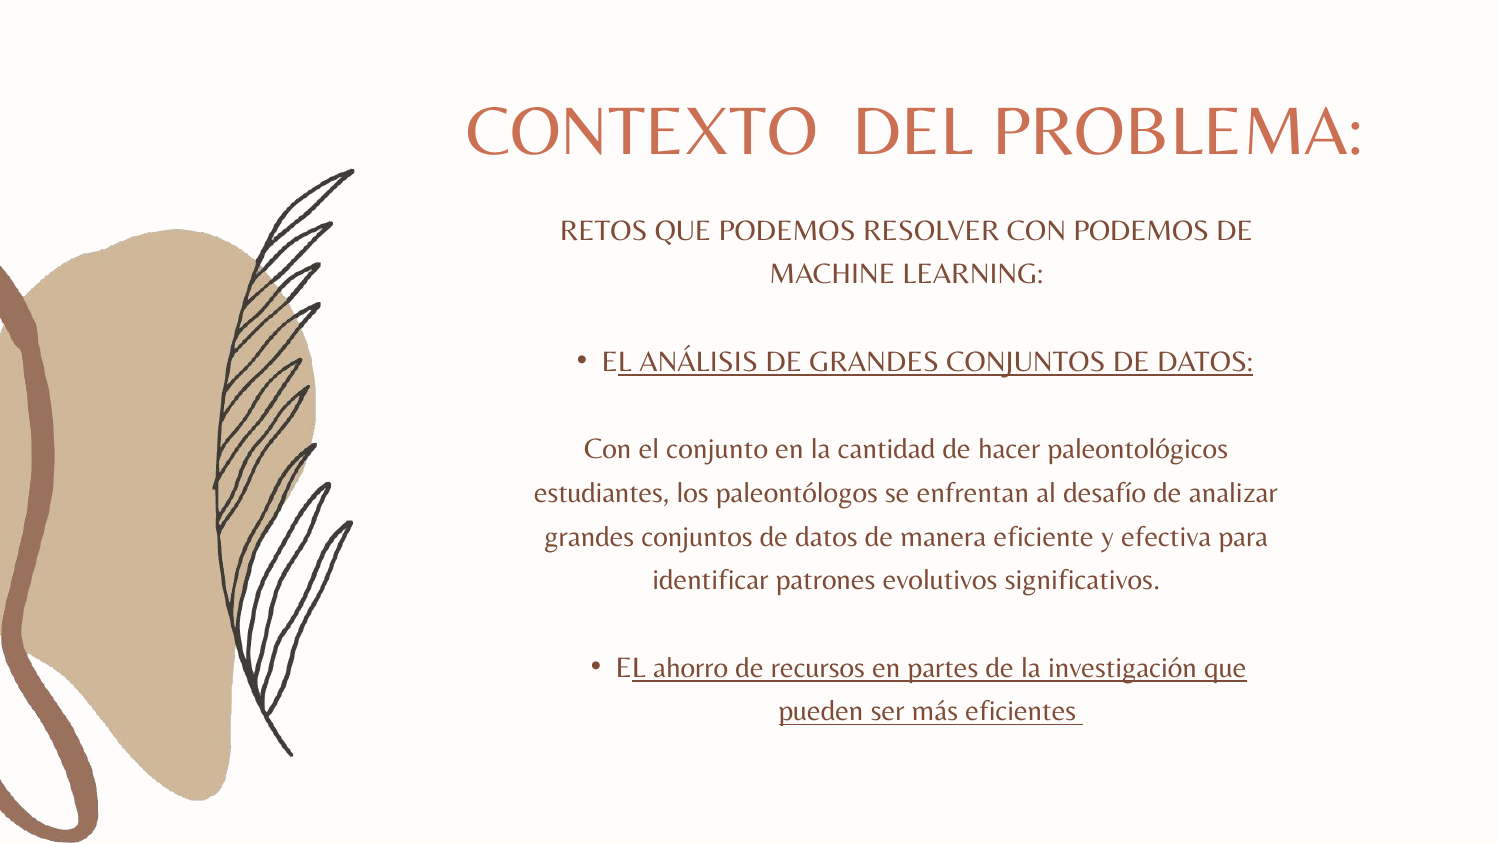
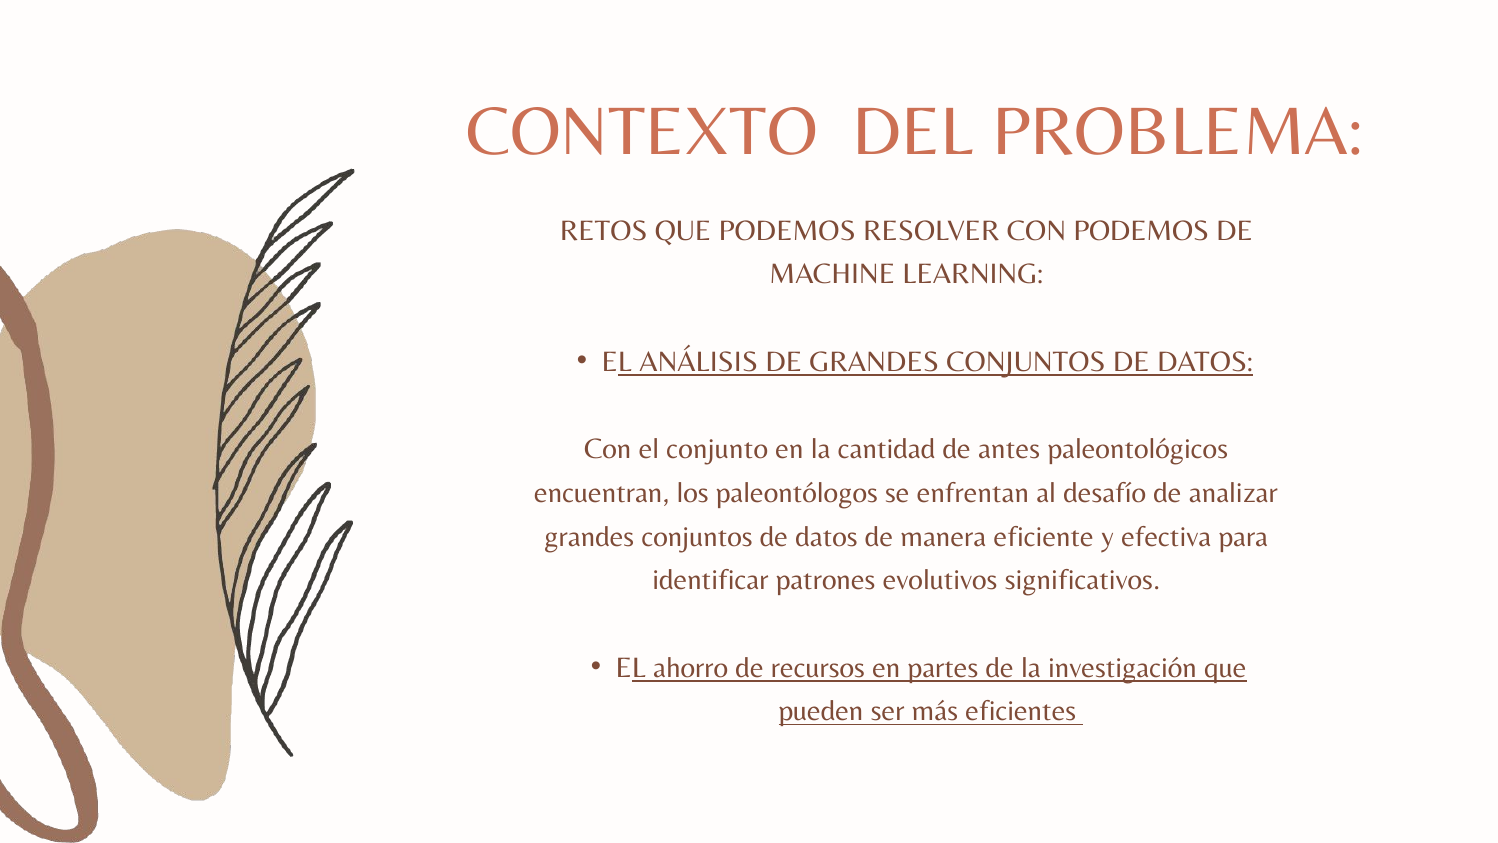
hacer: hacer -> antes (1009, 449)
estudiantes: estudiantes -> encuentran (602, 492)
